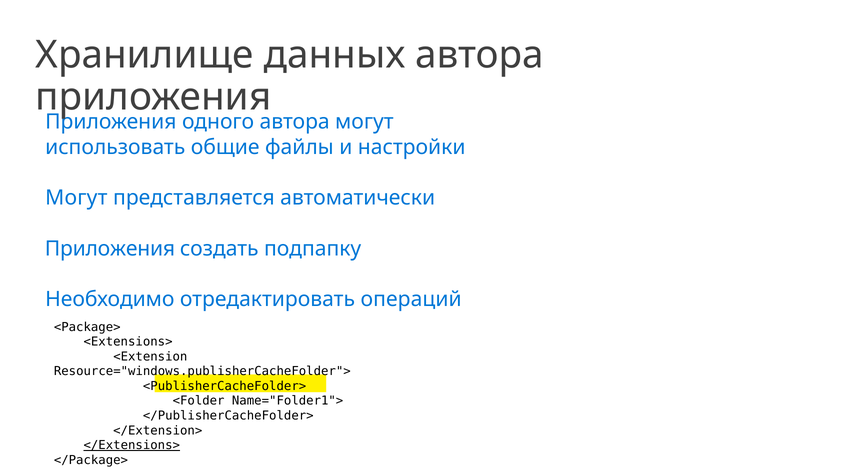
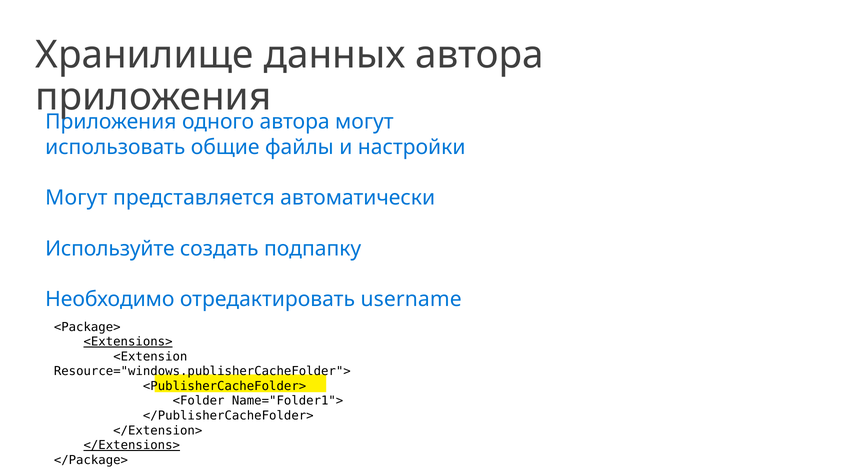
Приложения: Приложения -> Используйте (110, 248)
операций: операций -> username (411, 299)
<Extensions> underline: none -> present (128, 342)
